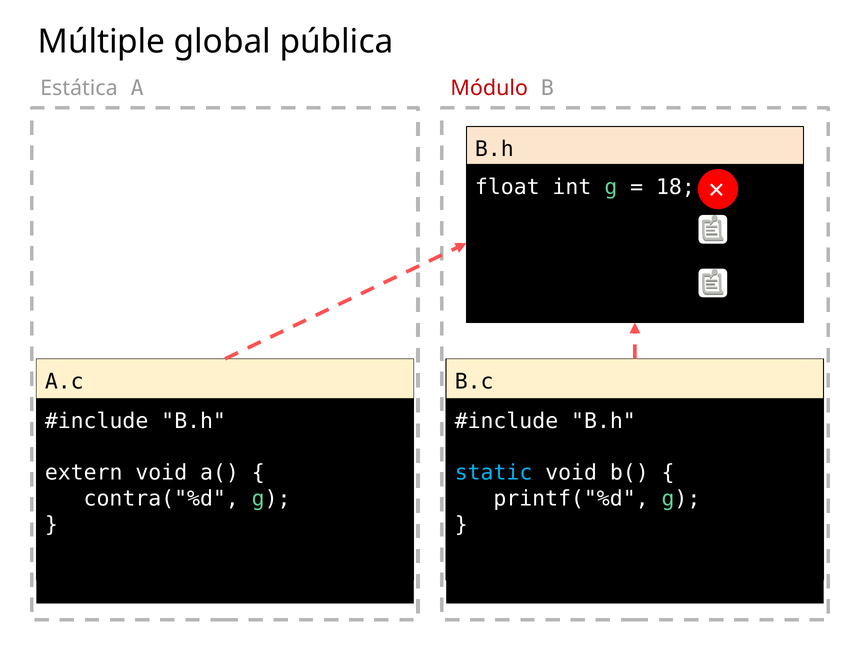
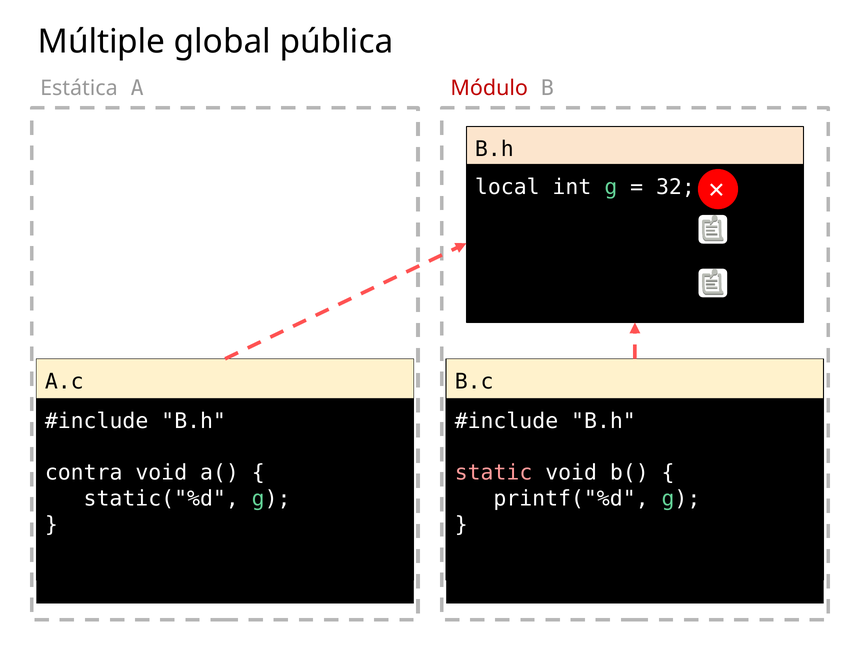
float: float -> local (507, 187)
18: 18 -> 32 (675, 187)
extern: extern -> contra (84, 473)
static colour: light blue -> pink (494, 473)
contra("%d: contra("%d -> static("%d (161, 499)
